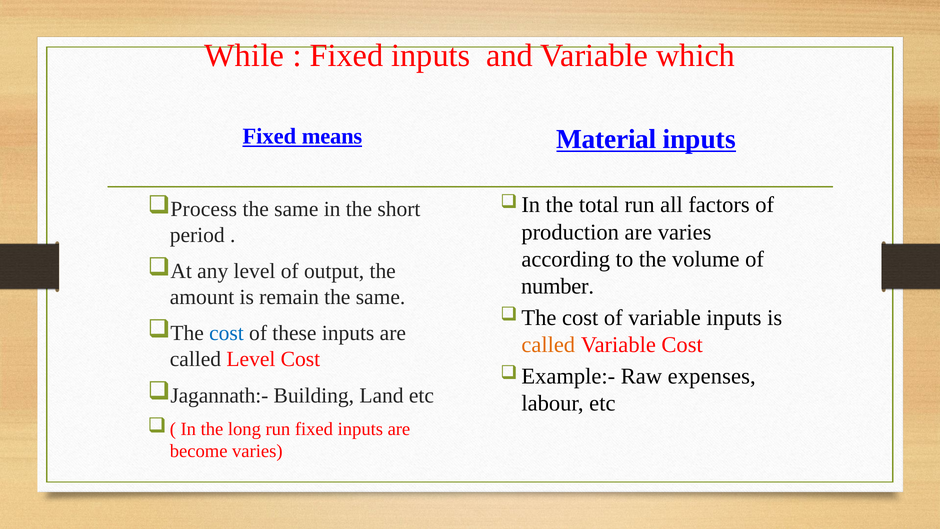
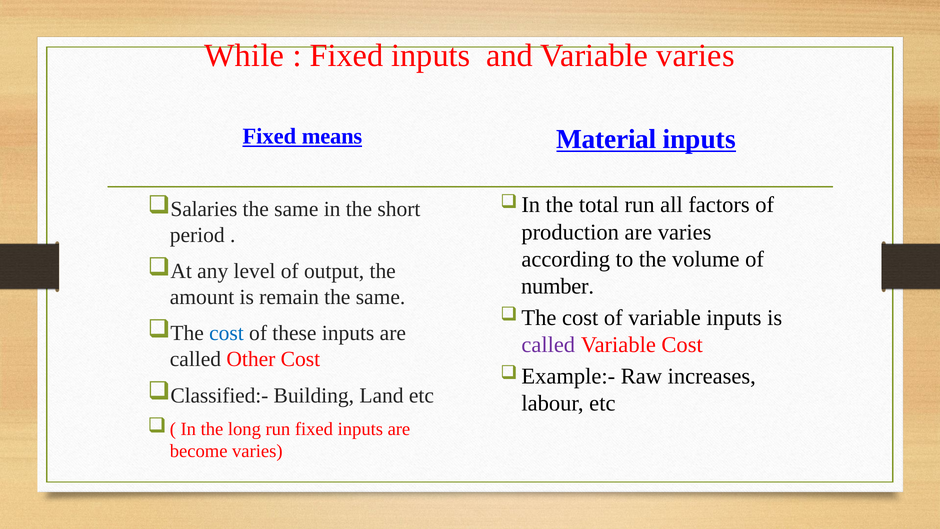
Variable which: which -> varies (695, 56)
Process: Process -> Salaries (204, 209)
called colour: orange -> purple (548, 344)
called Level: Level -> Other (251, 359)
expenses: expenses -> increases (712, 376)
Jagannath:-: Jagannath:- -> Classified:- (219, 395)
